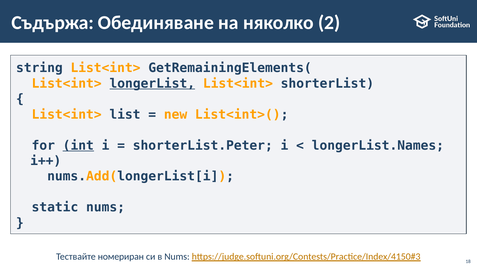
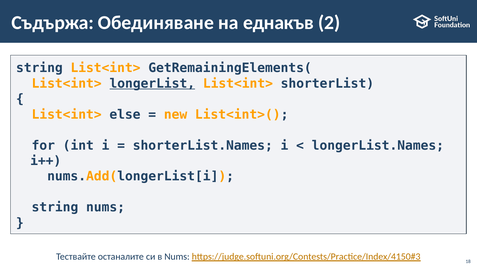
няколко: няколко -> еднакъв (278, 23)
list: list -> else (125, 115)
int underline: present -> none (78, 146)
shorterList.Peter: shorterList.Peter -> shorterList.Names (203, 146)
static: static -> string (55, 208)
номериран: номериран -> останалите (121, 257)
